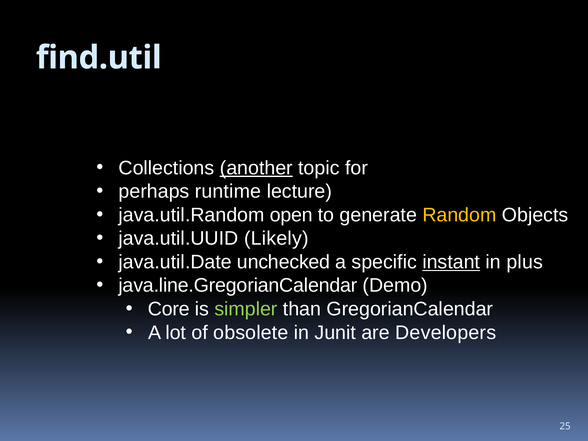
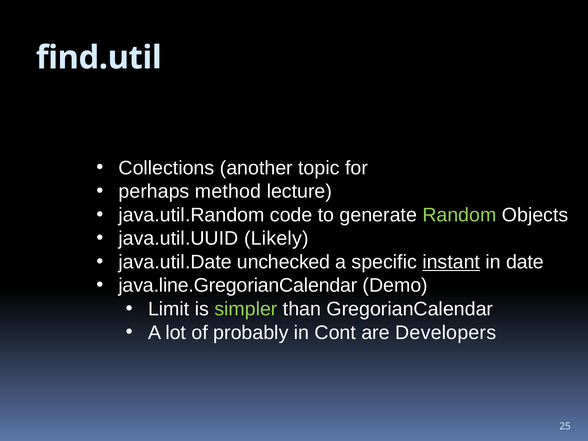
another underline: present -> none (256, 168)
runtime: runtime -> method (228, 191)
open: open -> code (291, 215)
Random colour: yellow -> light green (459, 215)
plus: plus -> date (525, 262)
Core: Core -> Limit (169, 309)
obsolete: obsolete -> probably (251, 333)
Junit: Junit -> Cont (335, 333)
